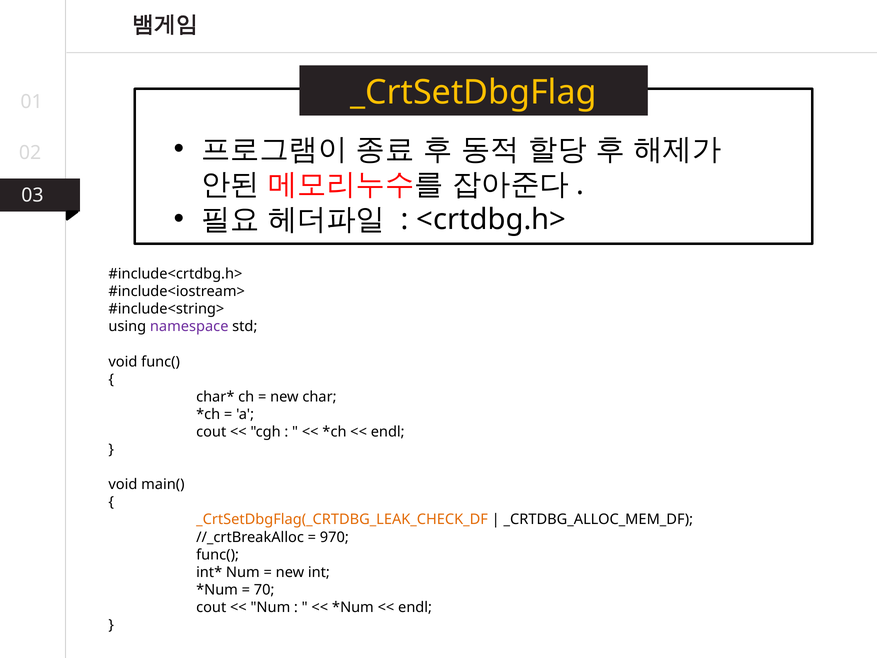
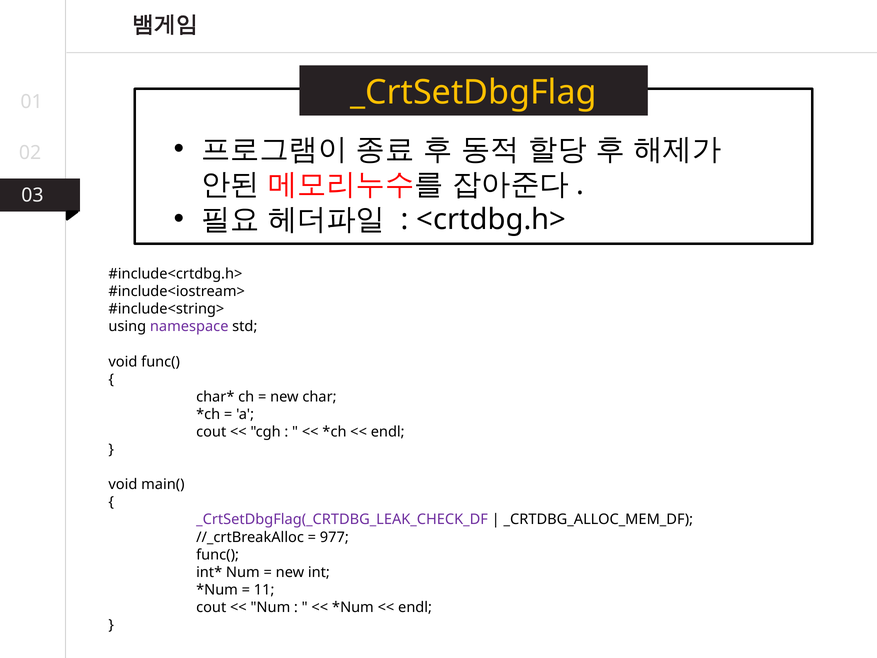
_CrtSetDbgFlag(_CRTDBG_LEAK_CHECK_DF colour: orange -> purple (342, 519)
970: 970 -> 977 (334, 537)
70: 70 -> 11 (264, 590)
